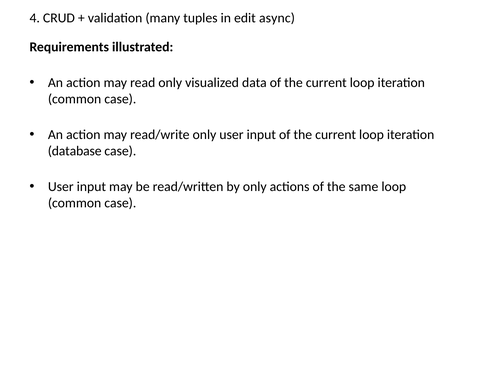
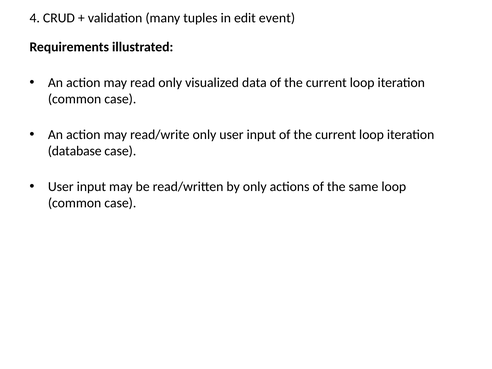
async: async -> event (277, 18)
